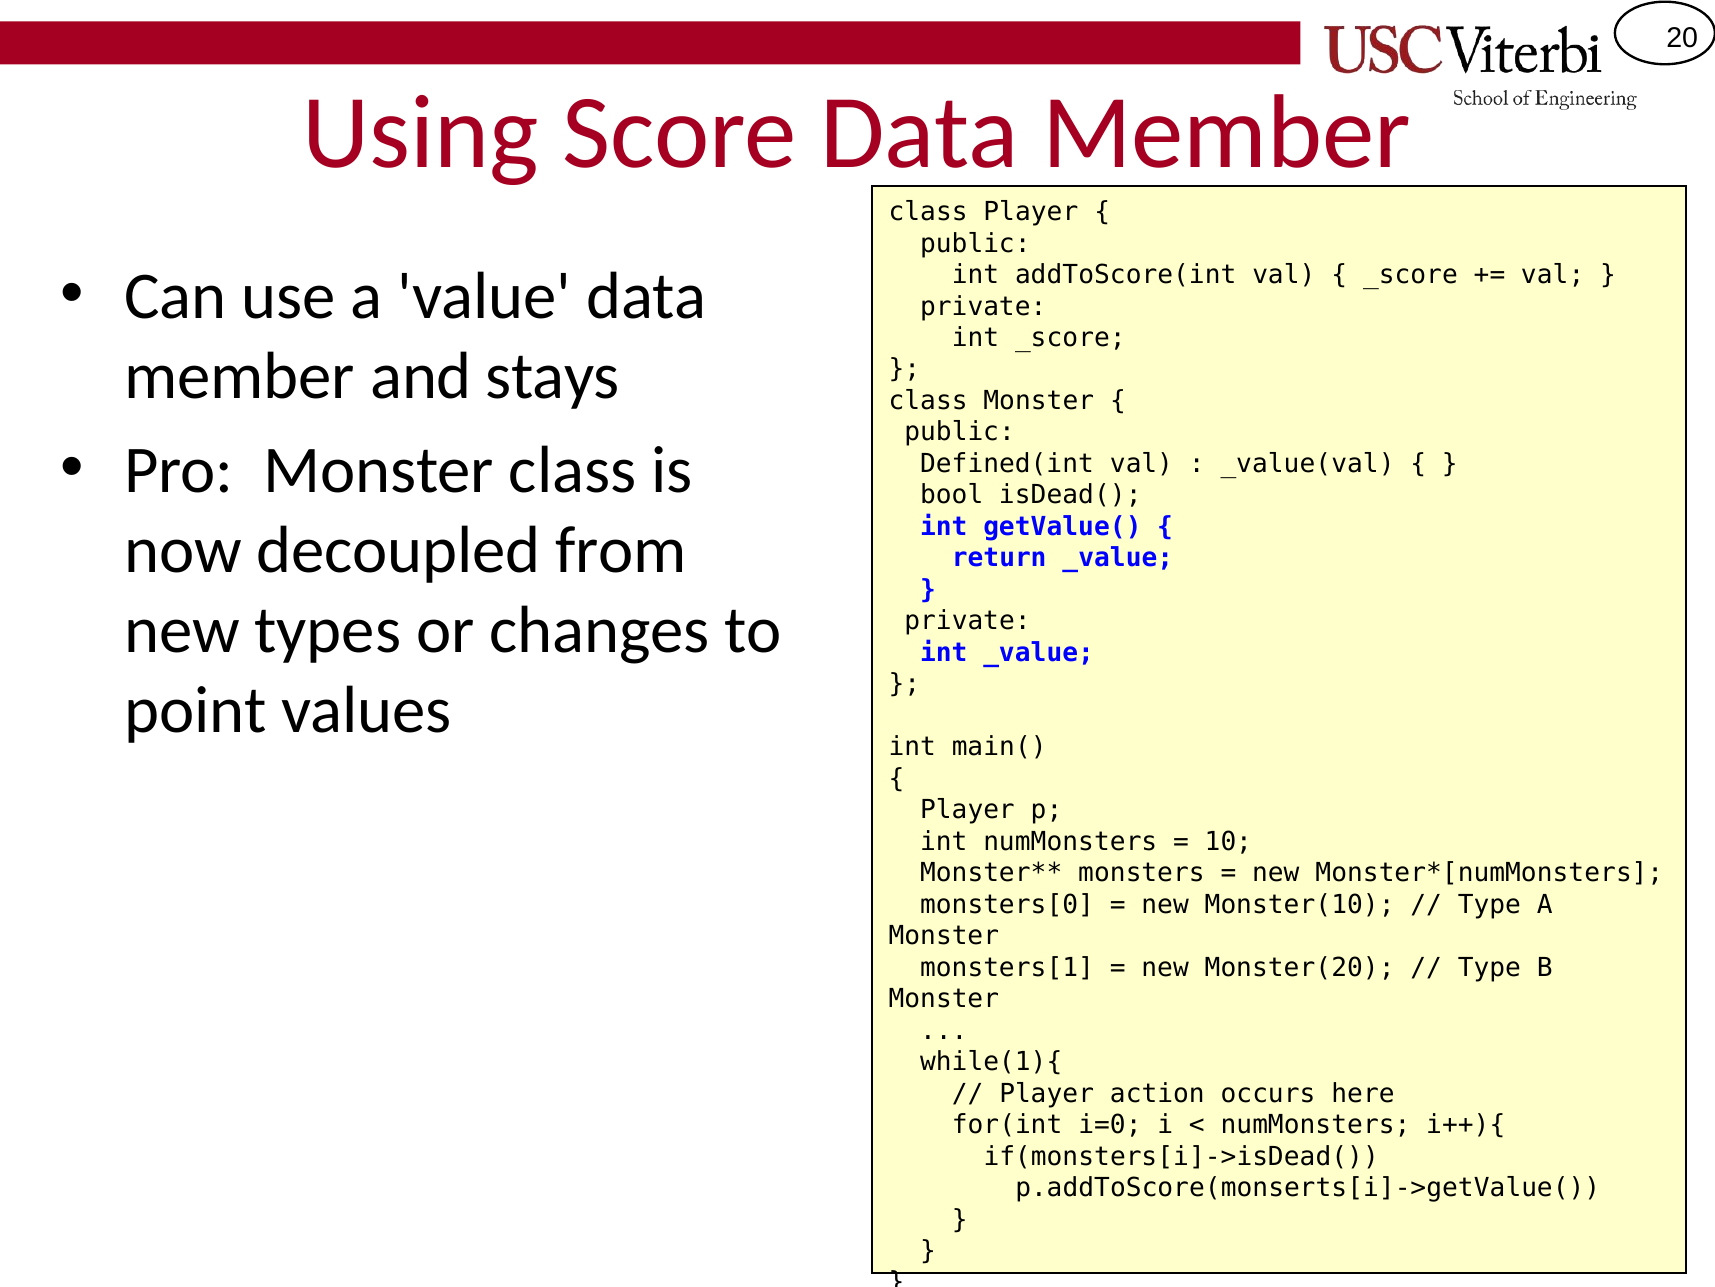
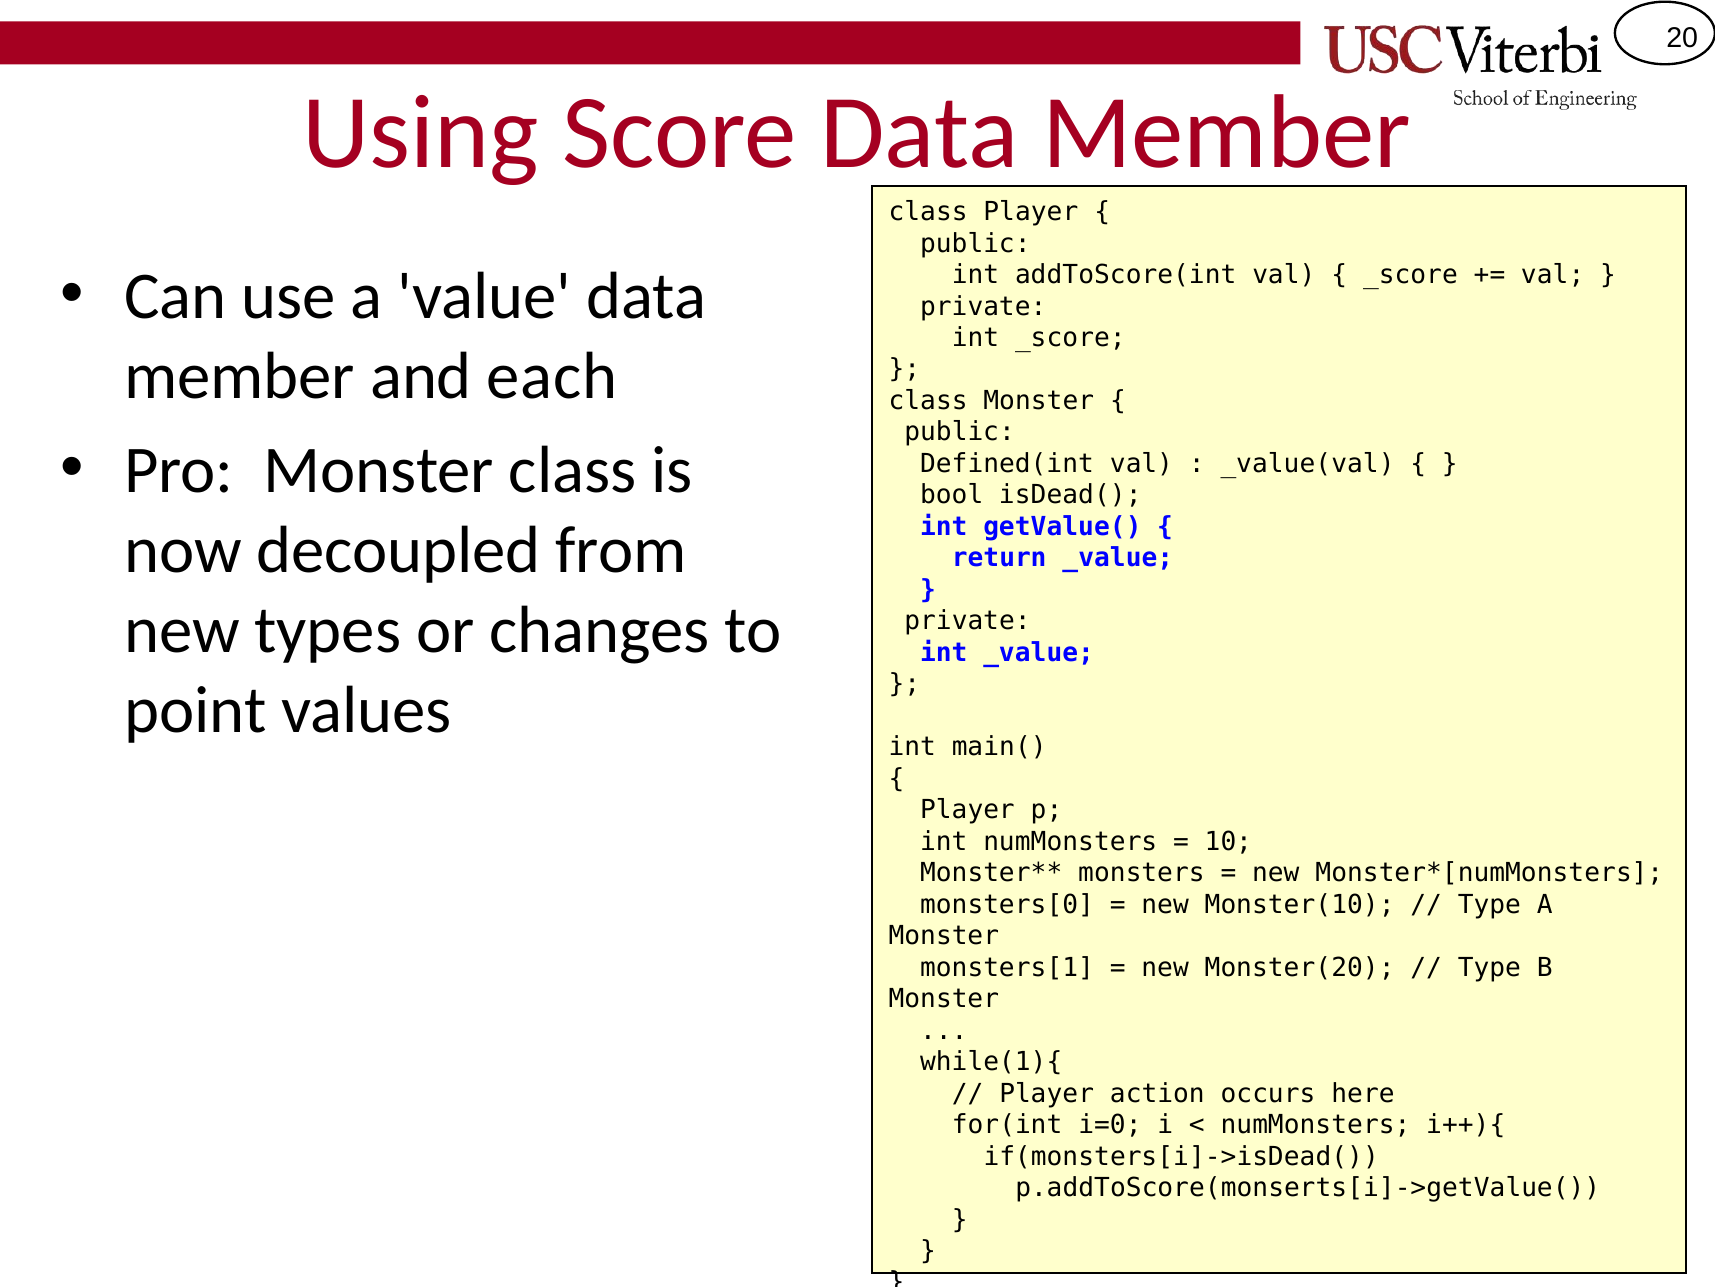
stays: stays -> each (552, 376)
